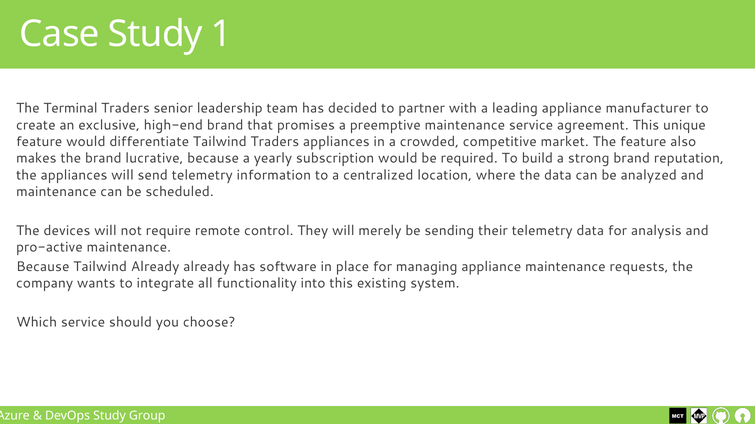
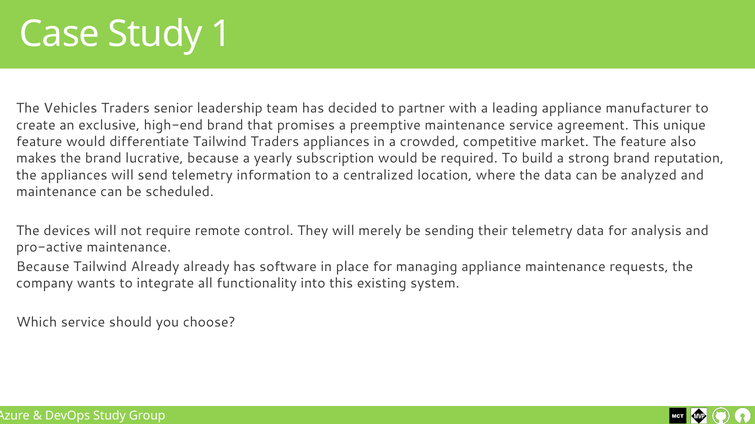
Terminal: Terminal -> Vehicles (70, 108)
